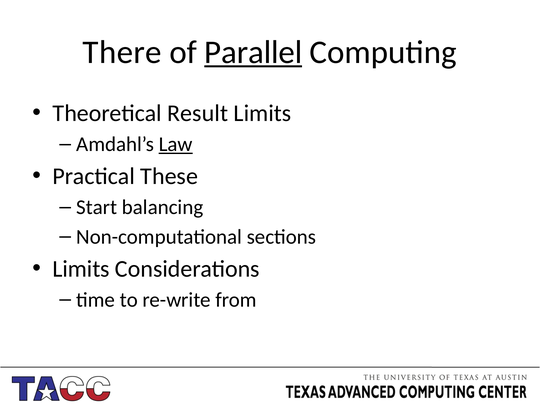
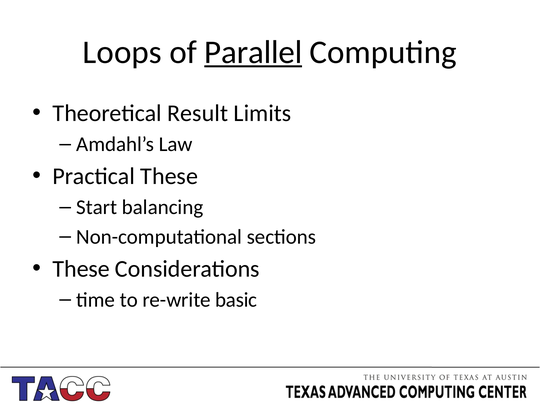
There: There -> Loops (122, 52)
Law underline: present -> none (176, 144)
Limits: Limits -> These (81, 269)
from: from -> basic (236, 300)
